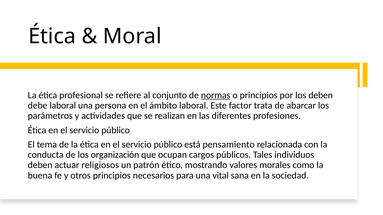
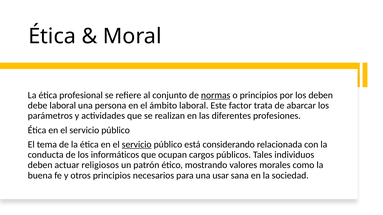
servicio underline: none -> present (137, 145)
pensamiento: pensamiento -> considerando (229, 145)
organización: organización -> informáticos (115, 155)
vital: vital -> usar (221, 176)
